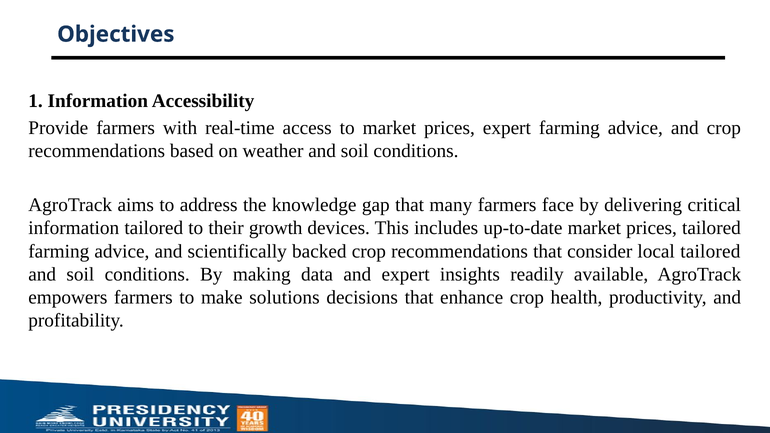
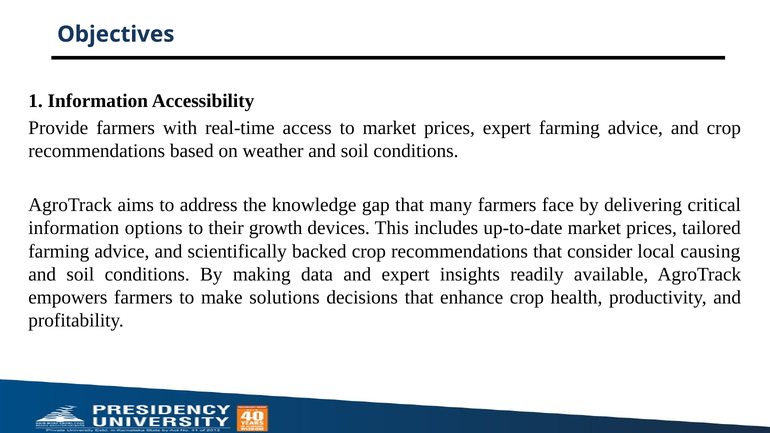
information tailored: tailored -> options (154, 228)
local tailored: tailored -> causing (710, 251)
